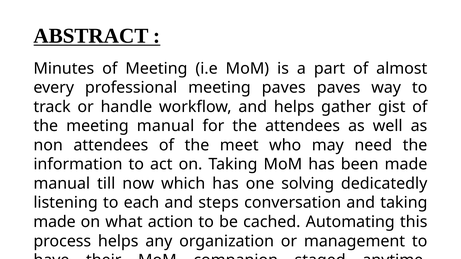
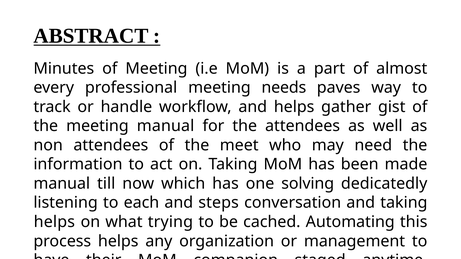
meeting paves: paves -> needs (284, 88)
made: made -> helps (54, 222)
action: action -> trying (170, 222)
